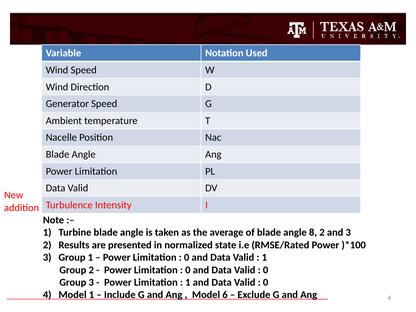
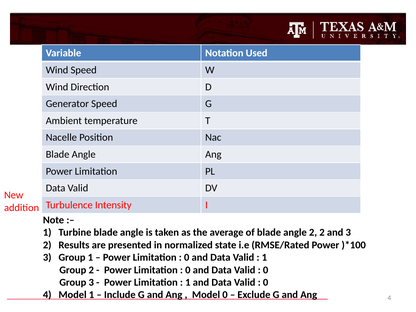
angle 8: 8 -> 2 (313, 232)
Model 6: 6 -> 0 (225, 295)
